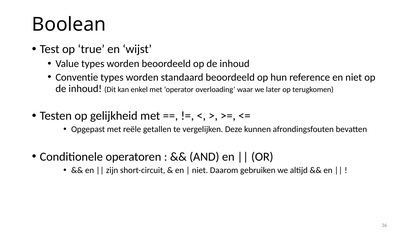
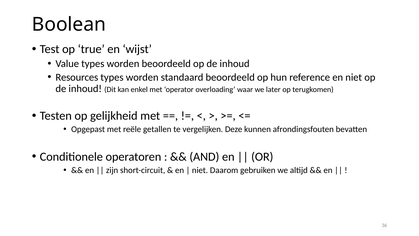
Conventie: Conventie -> Resources (77, 77)
